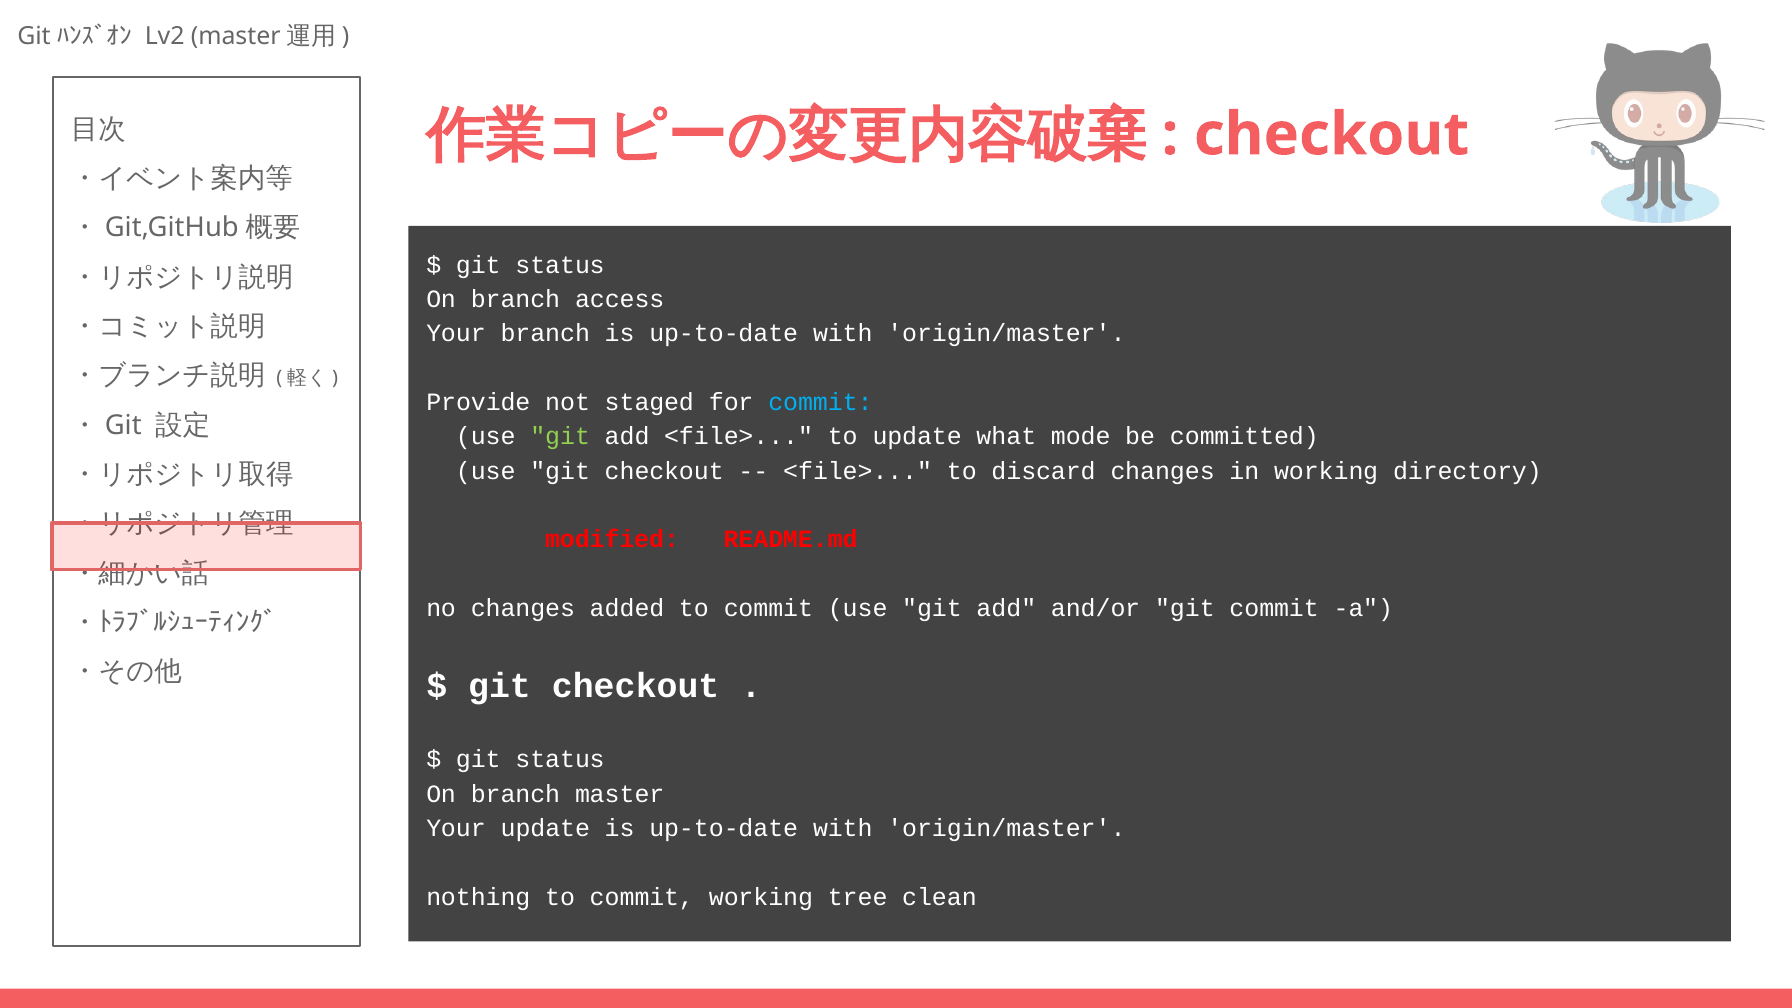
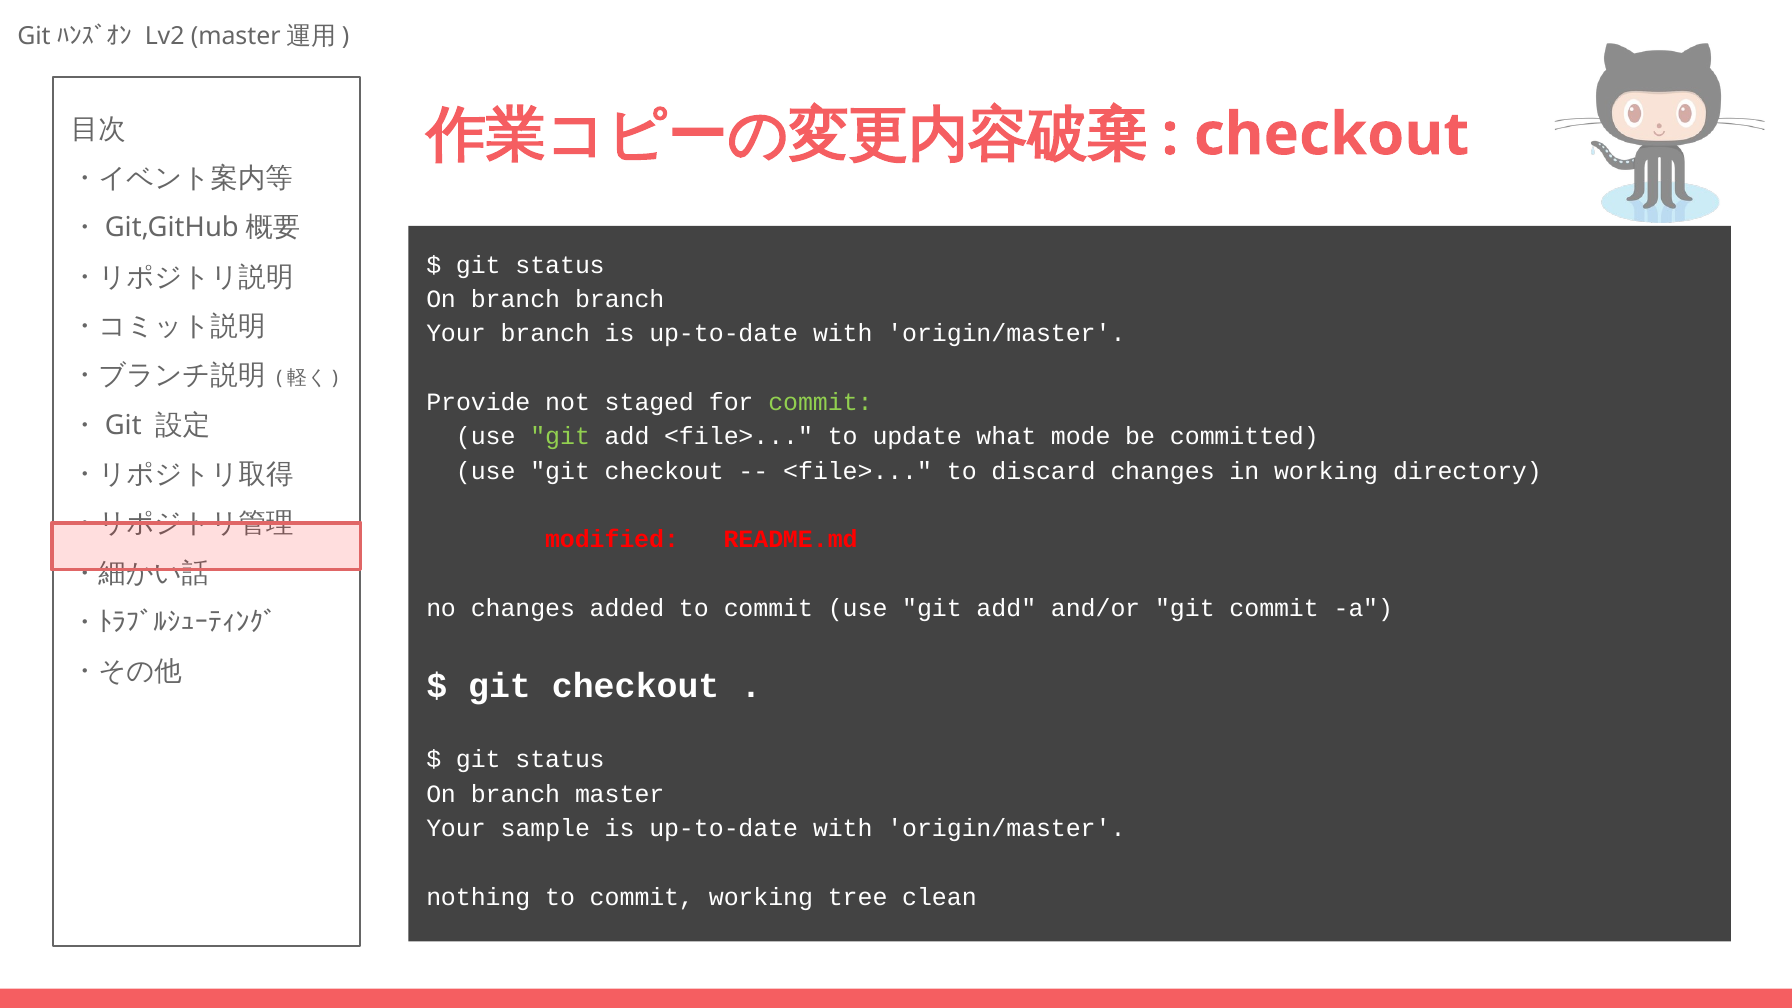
branch access: access -> branch (620, 299)
commit colour: light blue -> light green (820, 402)
Your update: update -> sample (545, 828)
